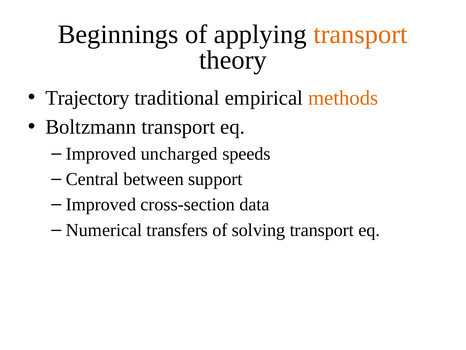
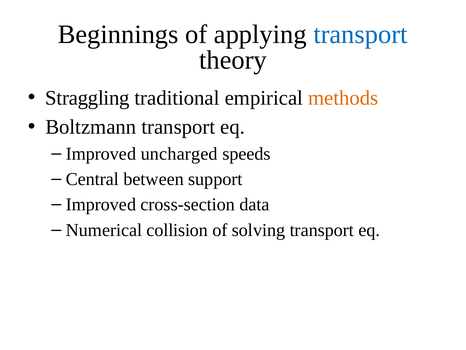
transport colour: orange -> blue (360, 34)
Trajectory: Trajectory -> Straggling (87, 98)
transfers: transfers -> collision (177, 230)
